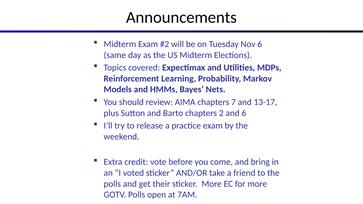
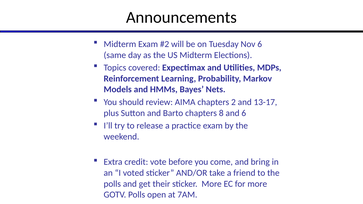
7: 7 -> 2 (233, 102)
2: 2 -> 8 (221, 113)
